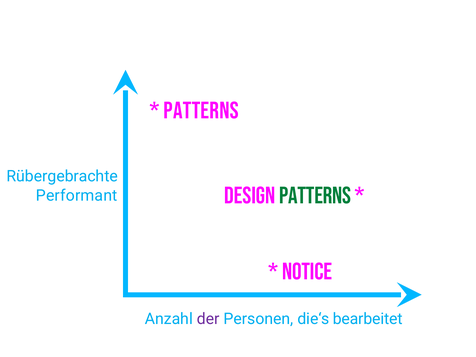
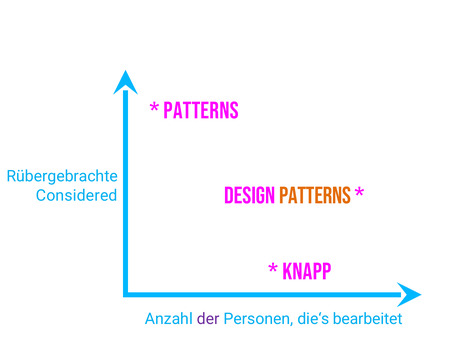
Patterns colour: green -> orange (315, 196)
Performant: Performant -> Considered (77, 195)
NOTICE: NOTICE -> KNAPP (307, 272)
